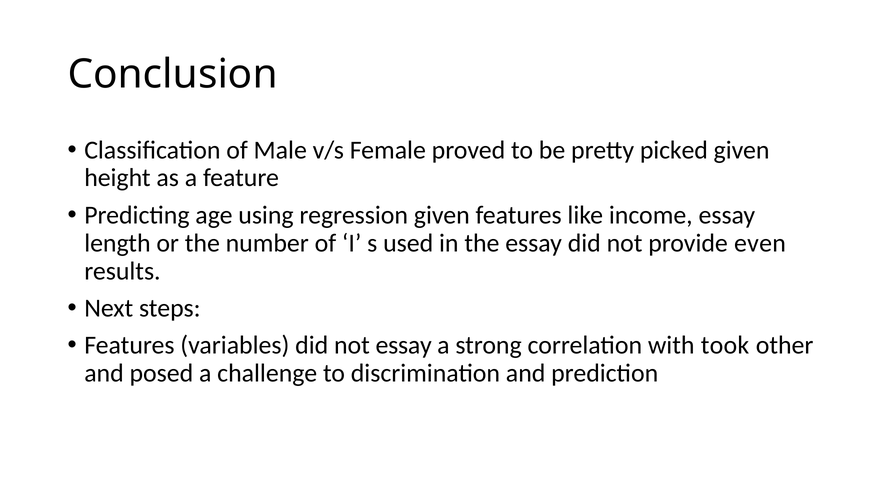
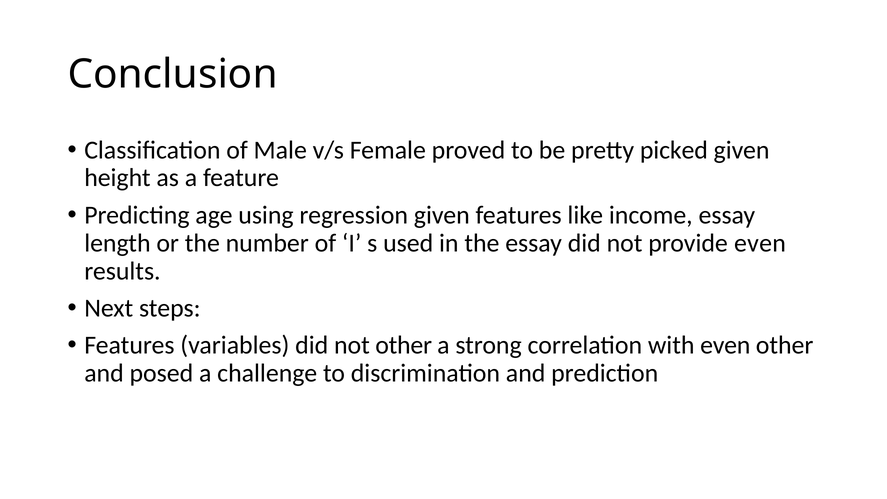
not essay: essay -> other (404, 345)
with took: took -> even (725, 345)
